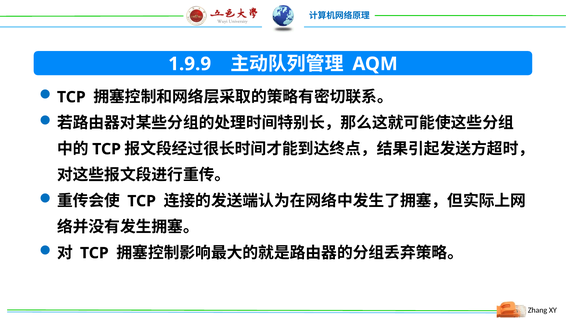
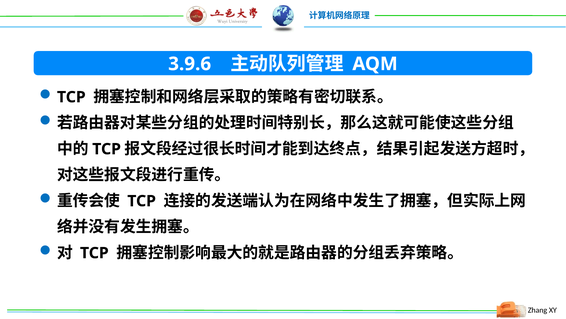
1.9.9: 1.9.9 -> 3.9.6 (190, 64)
